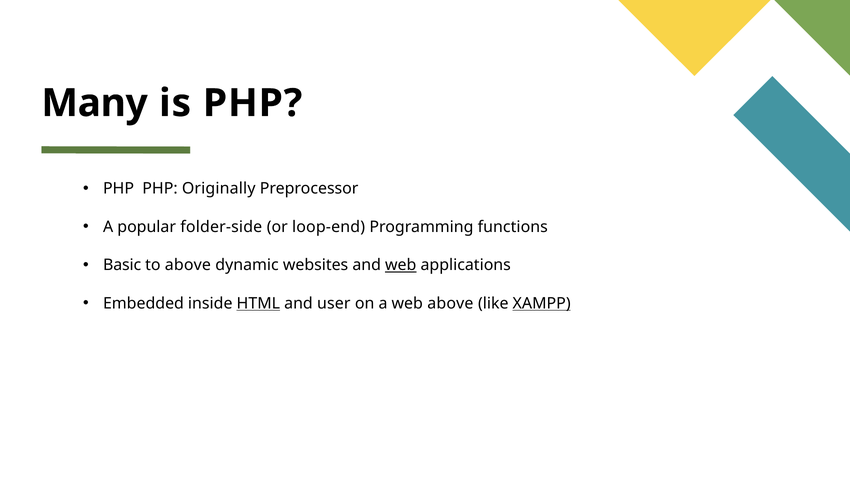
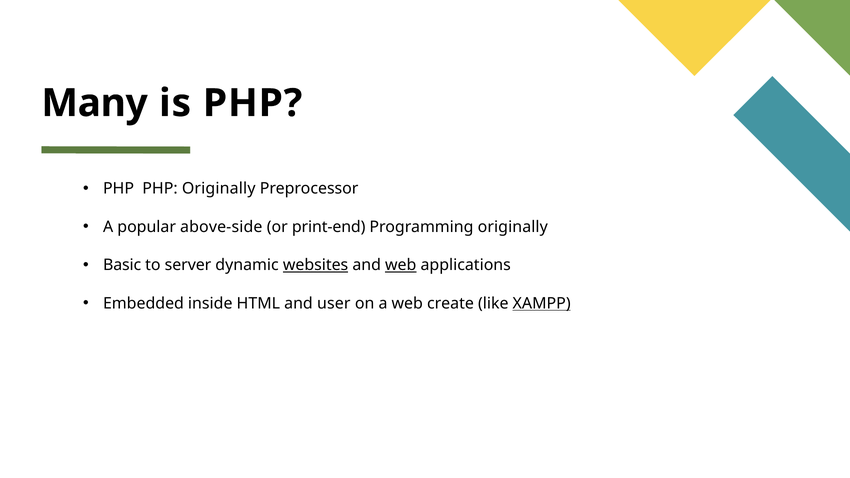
folder-side: folder-side -> above-side (221, 227)
loop-end: loop-end -> print-end (329, 227)
Programming functions: functions -> originally (513, 227)
to above: above -> server (188, 265)
websites underline: none -> present (316, 265)
HTML underline: present -> none (258, 303)
web above: above -> create (450, 303)
